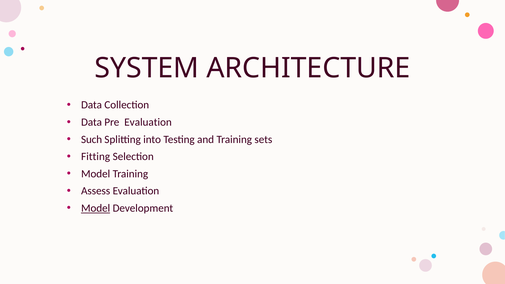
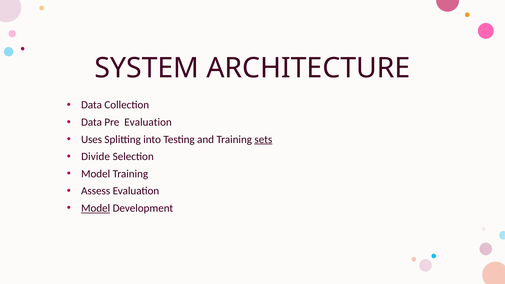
Such: Such -> Uses (92, 139)
sets underline: none -> present (263, 139)
Fitting: Fitting -> Divide (96, 157)
